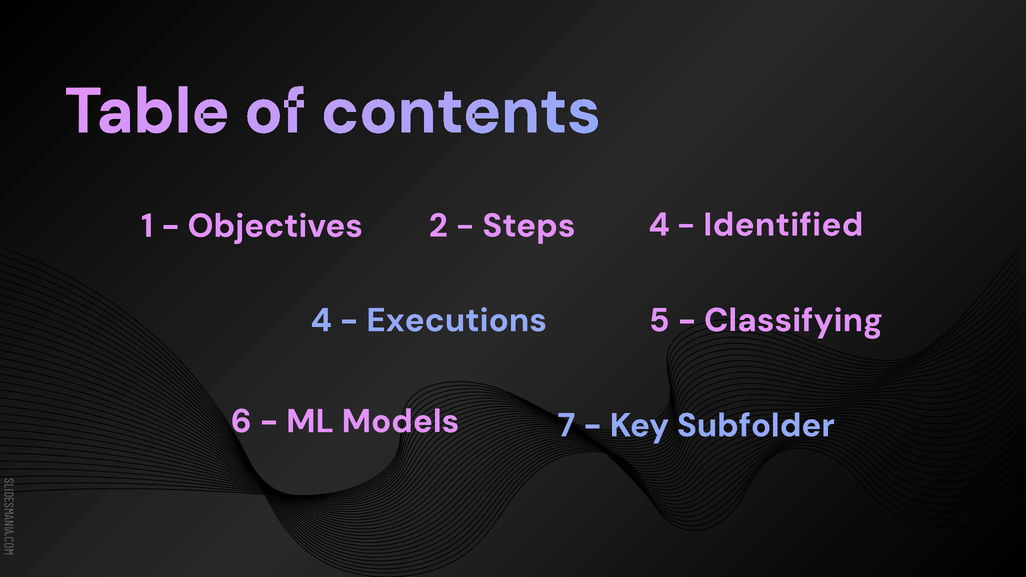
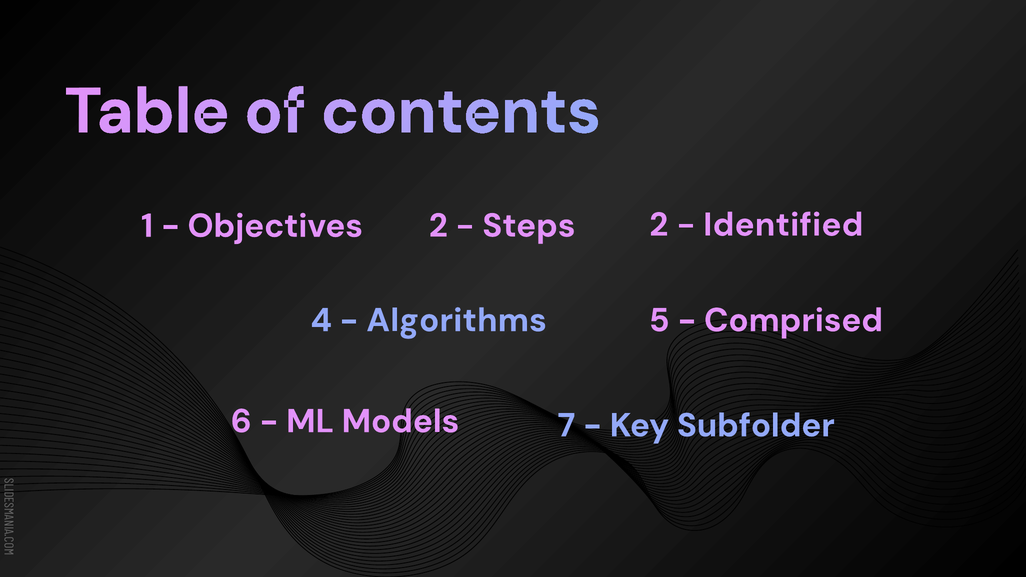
Objectives 4: 4 -> 2 (659, 225)
Executions: Executions -> Algorithms (457, 320)
Classifying: Classifying -> Comprised (794, 320)
